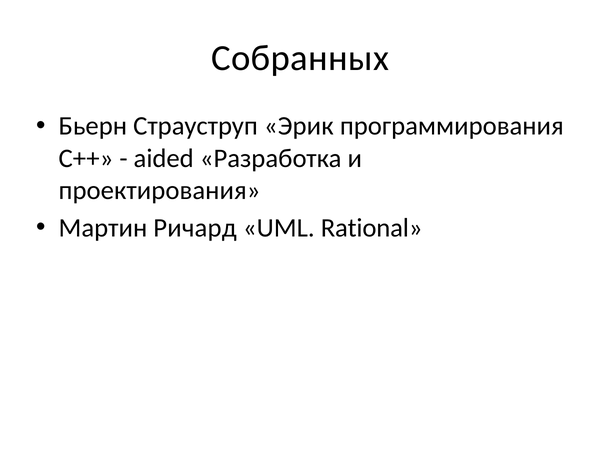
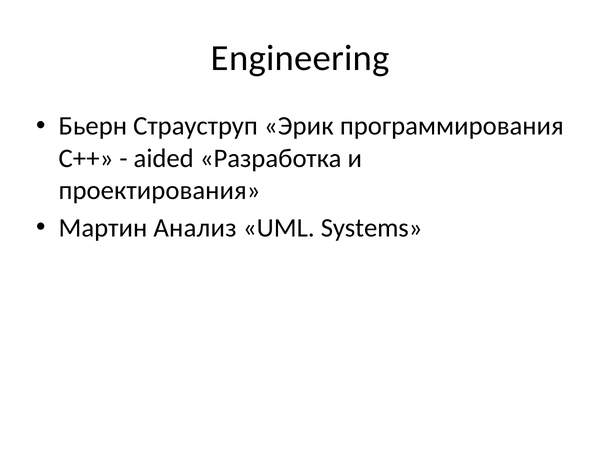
Собранных: Собранных -> Engineering (300, 58)
Ричард: Ричард -> Анализ (195, 228)
Rational: Rational -> Systems (372, 228)
